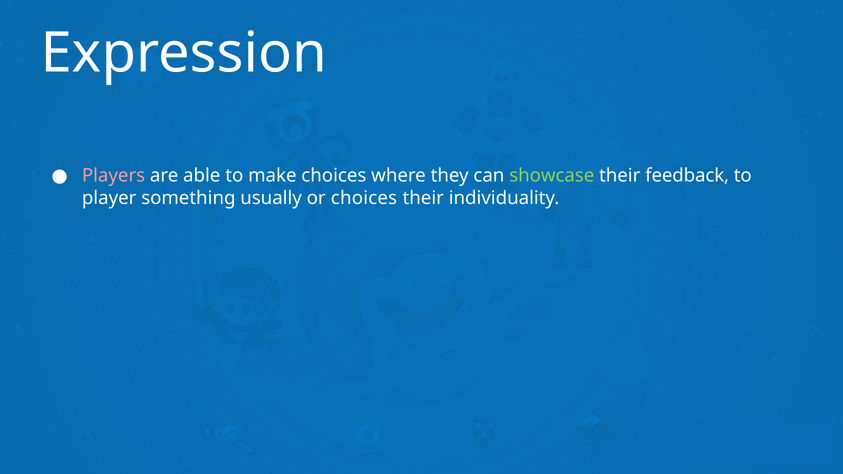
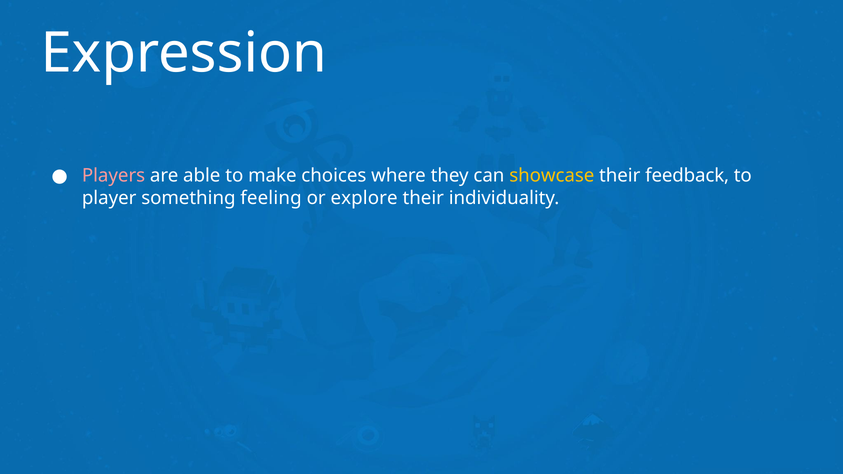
showcase colour: light green -> yellow (552, 176)
usually: usually -> feeling (271, 198)
or choices: choices -> explore (364, 198)
